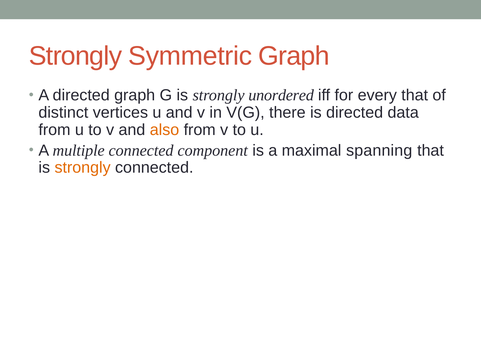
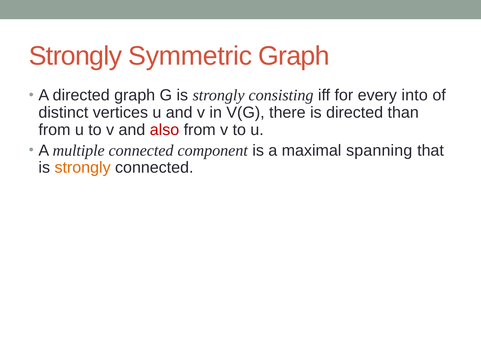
unordered: unordered -> consisting (281, 95)
every that: that -> into (415, 95)
data: data -> than (403, 112)
also colour: orange -> red (164, 130)
